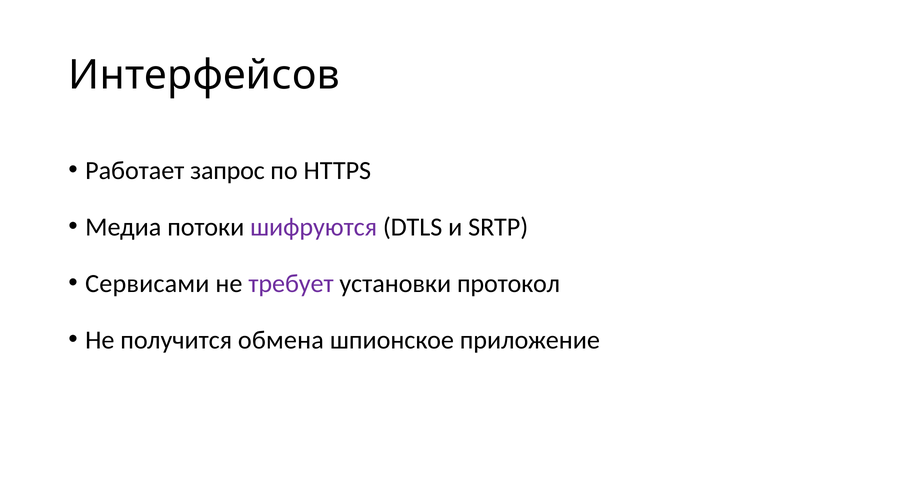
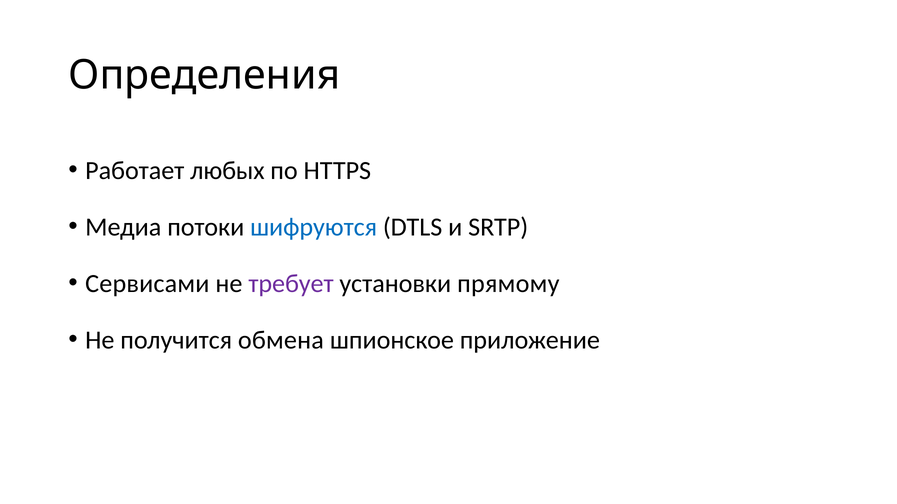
Интерфейсов: Интерфейсов -> Определения (204, 75)
запрос: запрос -> любых (227, 171)
шифруются colour: purple -> blue (314, 227)
протокол: протокол -> прямому (508, 284)
